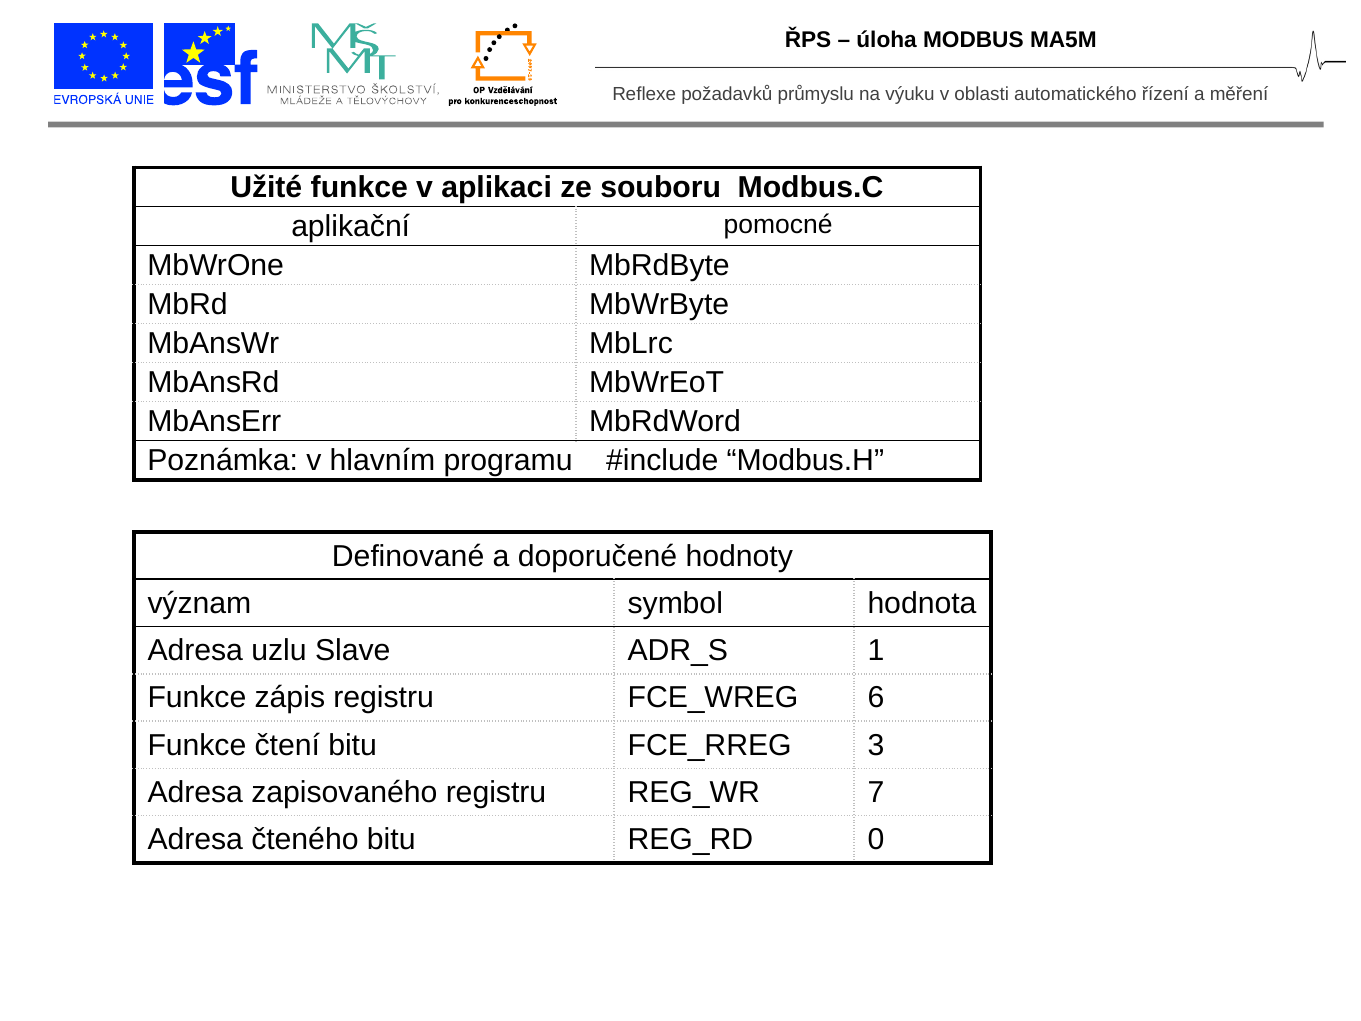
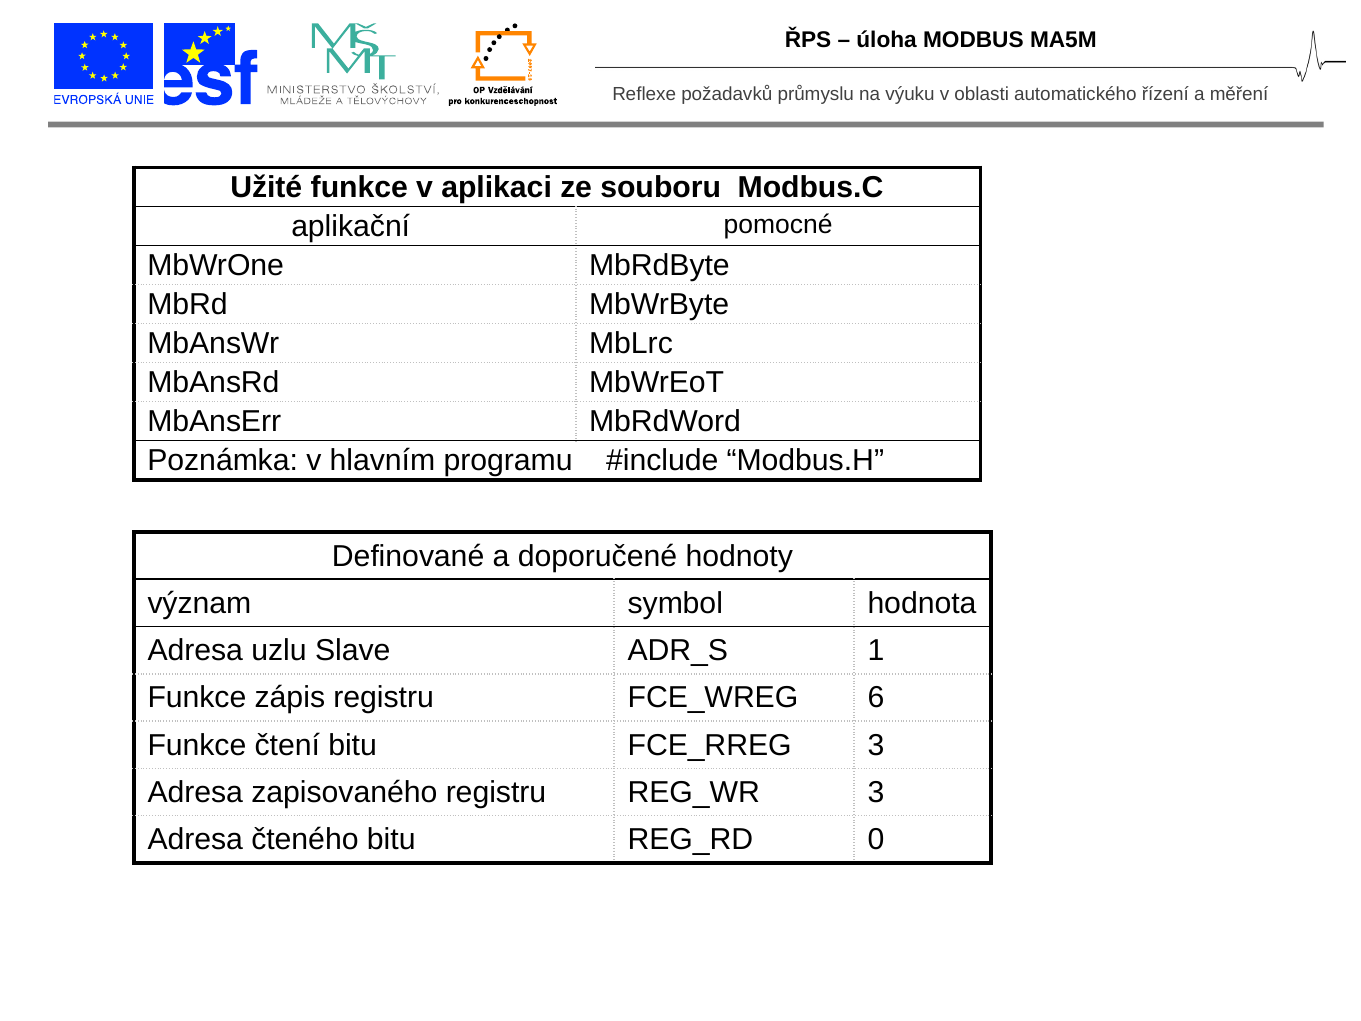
7: 7 -> 3 (876, 792)
